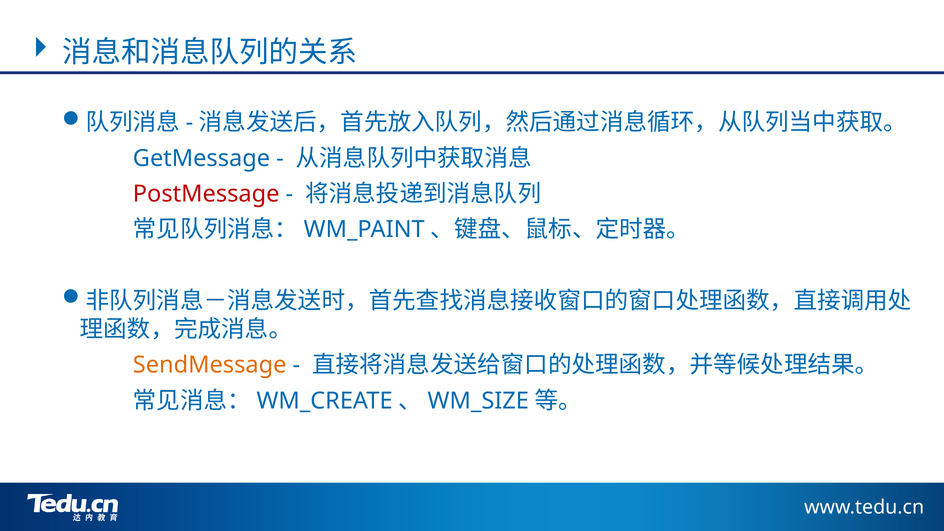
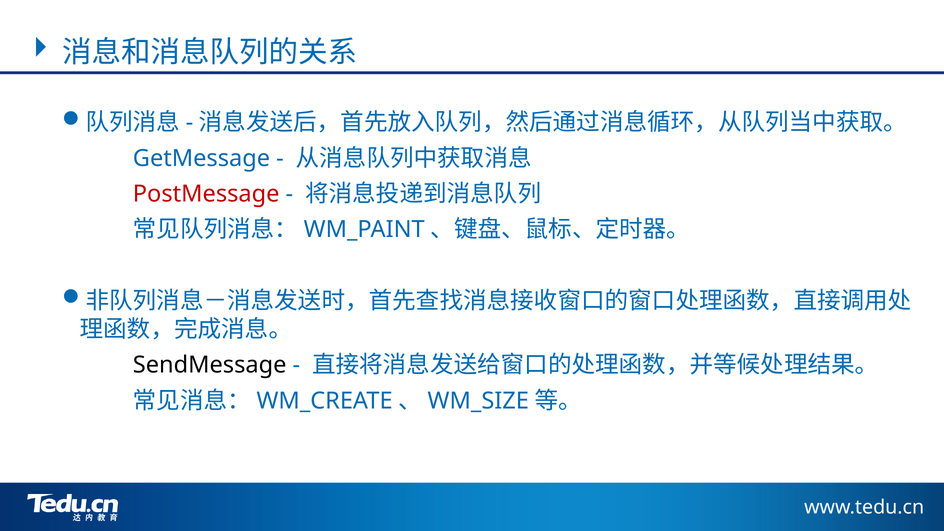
SendMessage colour: orange -> black (210, 365)
